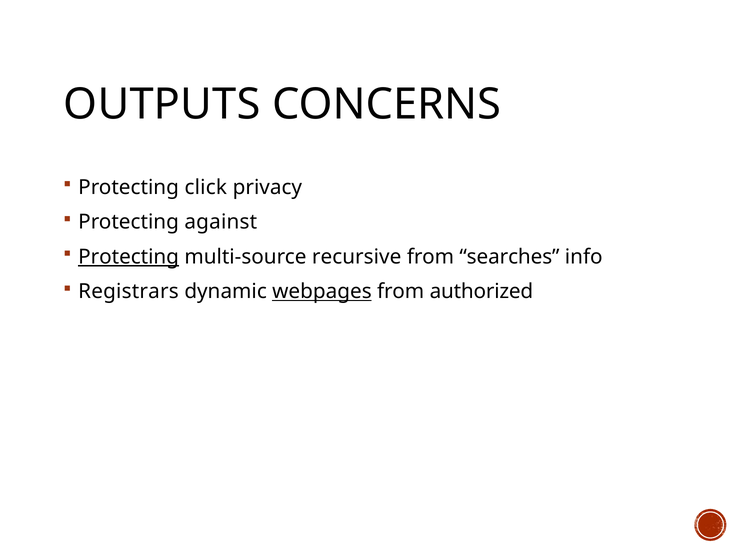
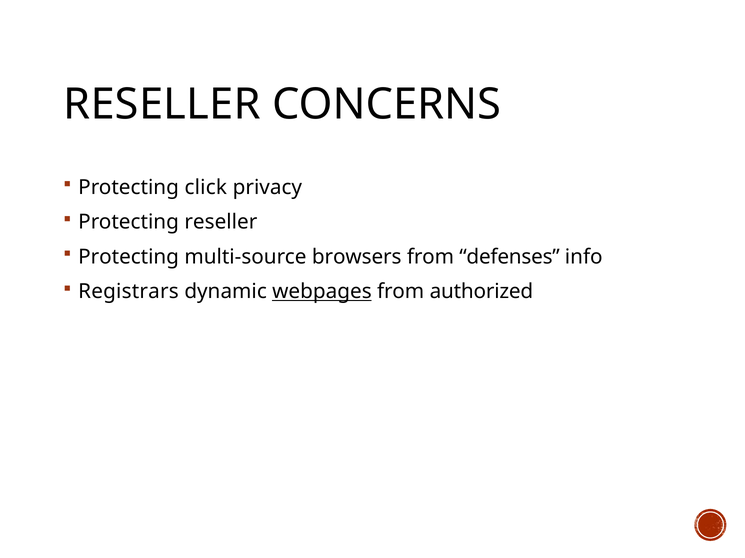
OUTPUTS: OUTPUTS -> RESELLER (162, 105)
Protecting against: against -> reseller (221, 222)
Protecting underline: present -> none (129, 257)
recursive: recursive -> browsers (357, 257)
searches: searches -> defenses (510, 257)
